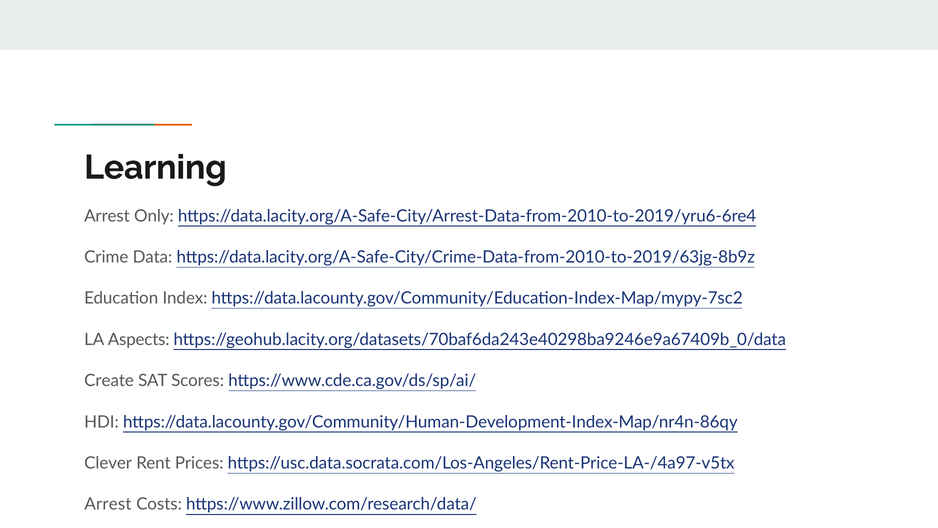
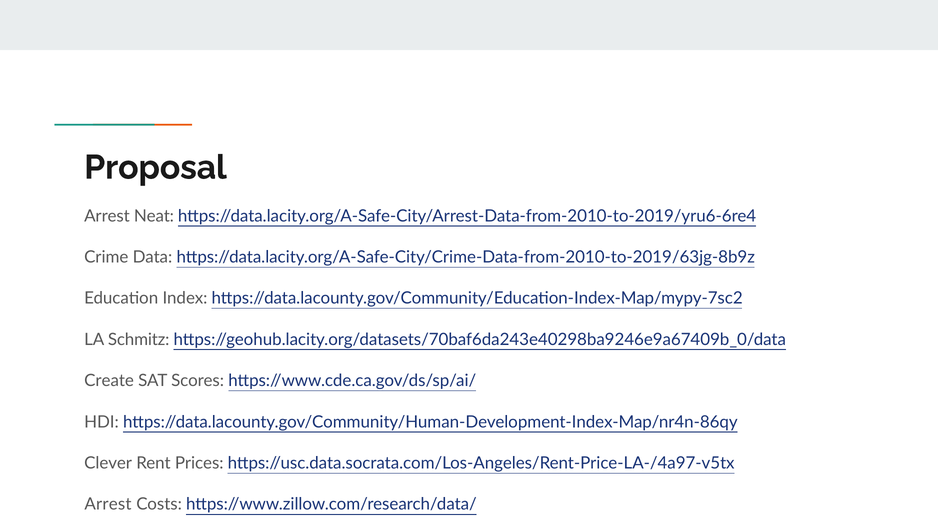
Learning: Learning -> Proposal (155, 167)
Only: Only -> Neat (154, 216)
Aspects: Aspects -> Schmitz (139, 339)
